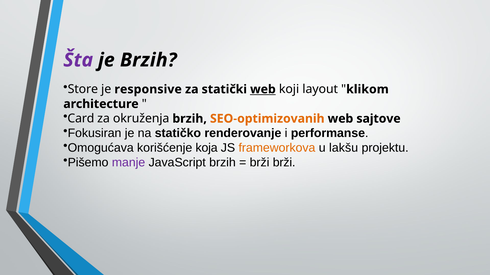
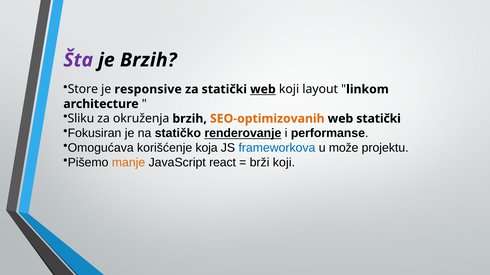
klikom: klikom -> linkom (367, 89)
Card: Card -> Sliku (81, 119)
web sajtove: sajtove -> statički (379, 119)
renderovanje underline: none -> present (243, 134)
frameworkova colour: orange -> blue (277, 148)
lakšu: lakšu -> može (344, 148)
manje colour: purple -> orange (129, 163)
JavaScript brzih: brzih -> react (223, 163)
brži brži: brži -> koji (284, 163)
